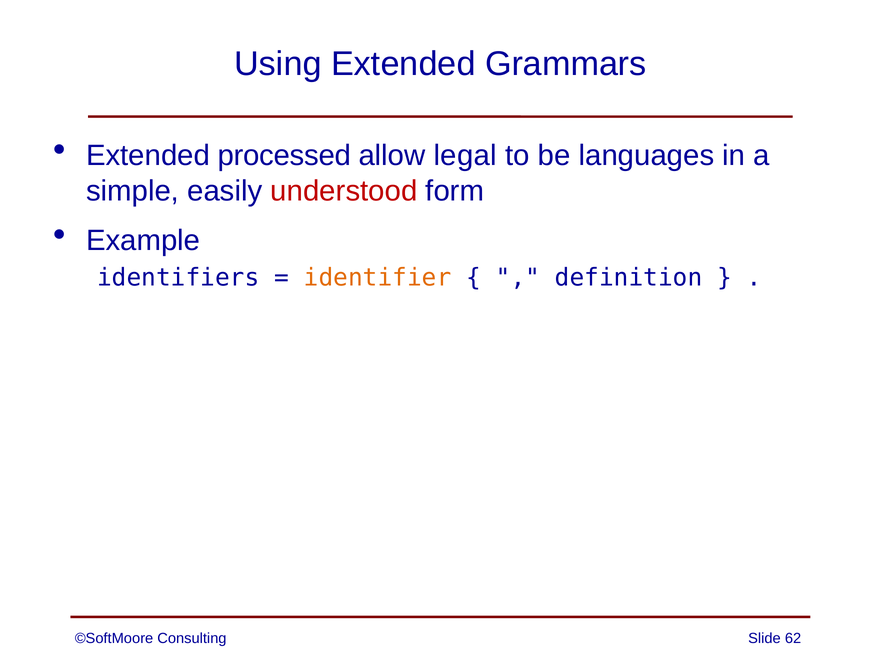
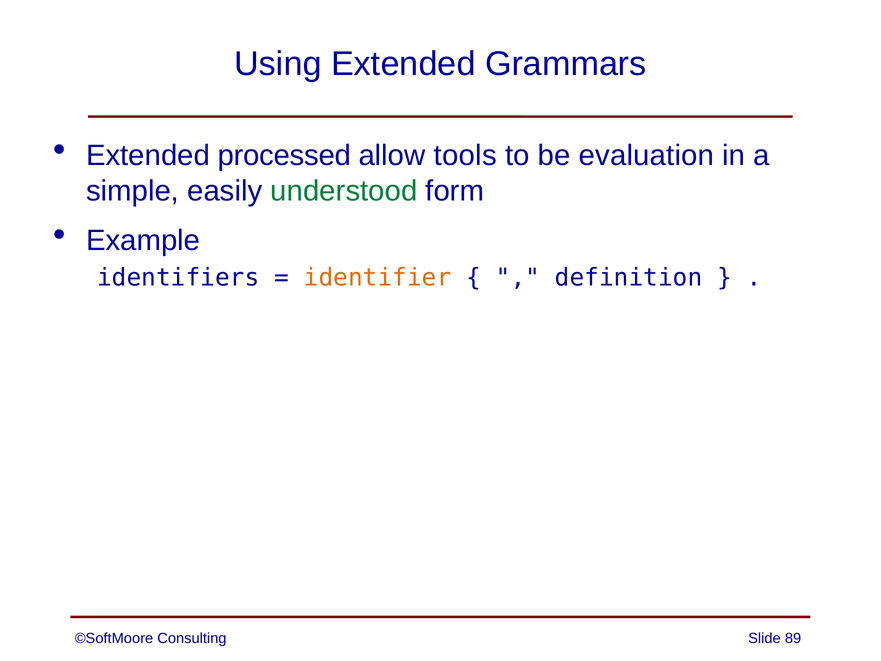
legal: legal -> tools (465, 156)
languages: languages -> evaluation (646, 156)
understood colour: red -> green (344, 191)
62: 62 -> 89 (793, 638)
